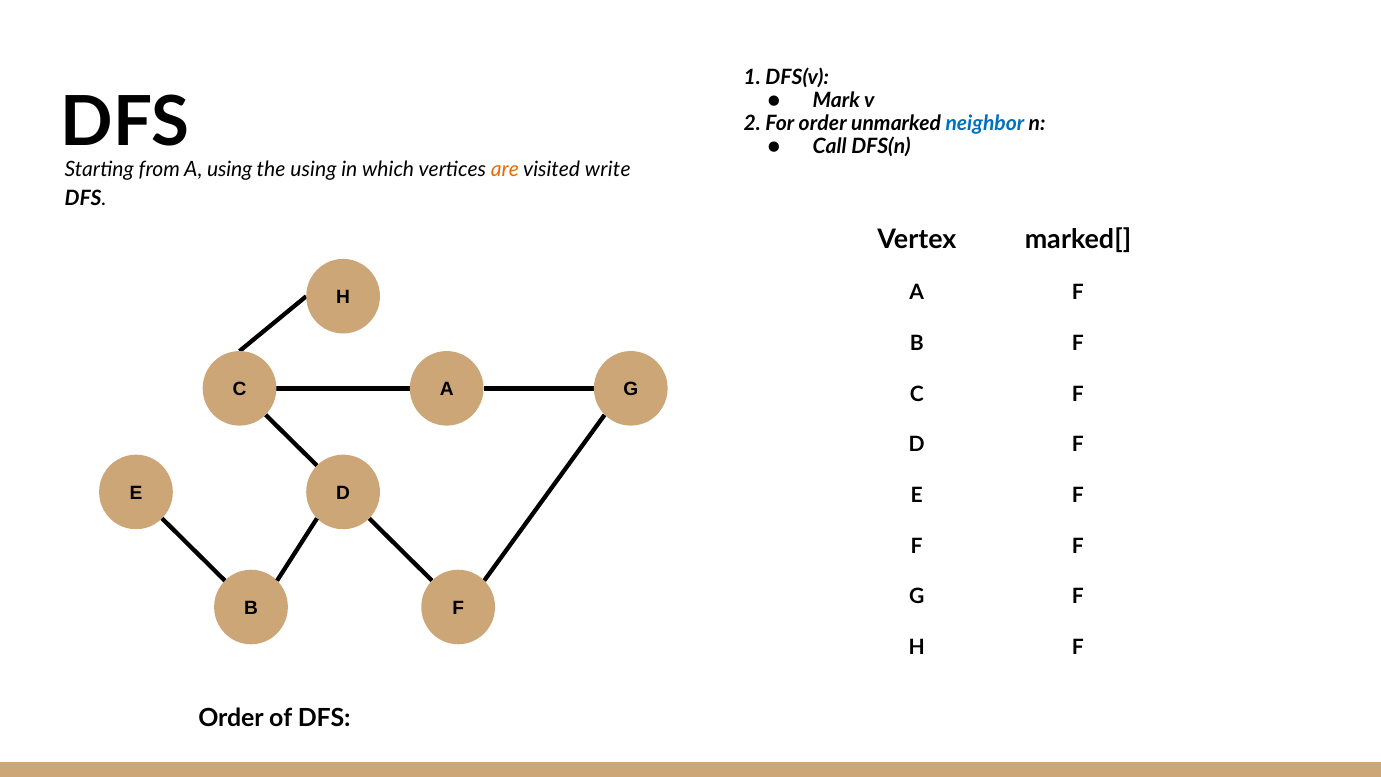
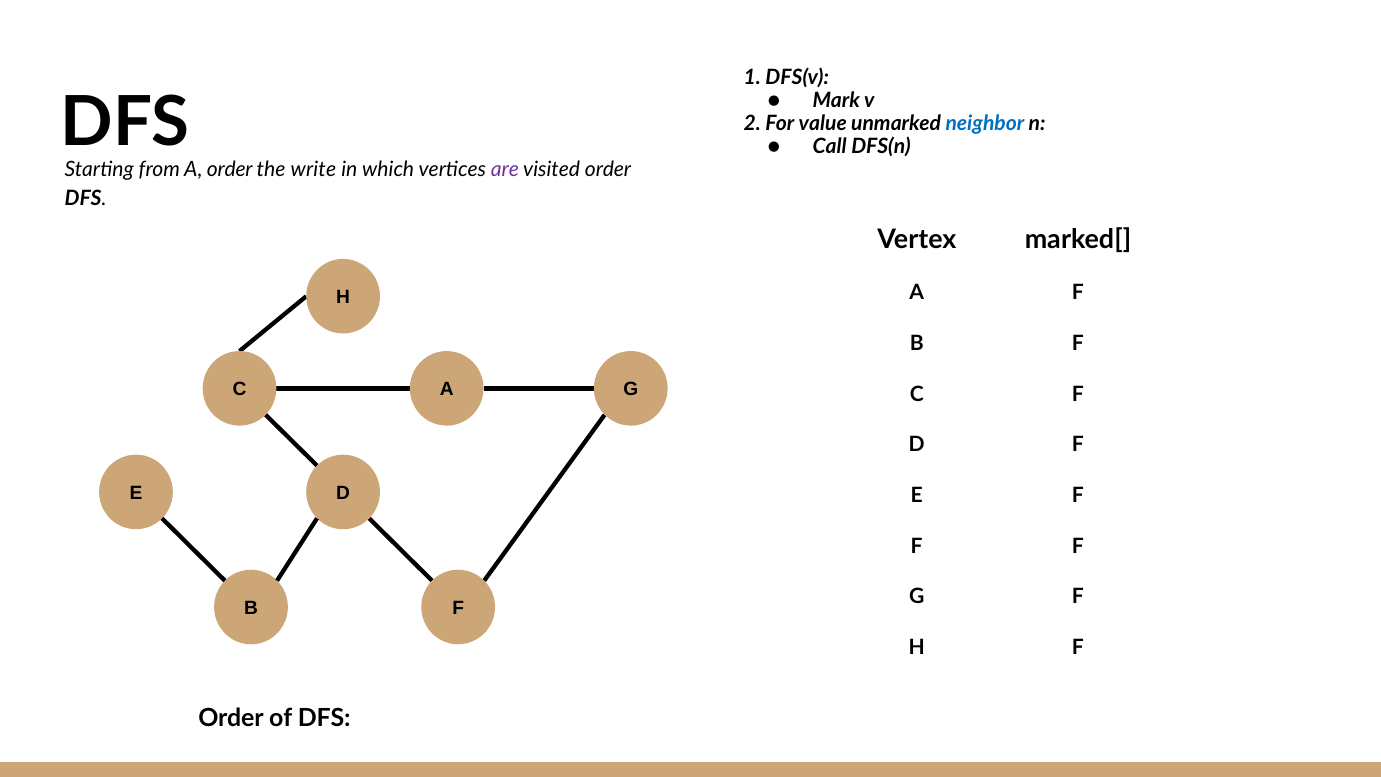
For order: order -> value (823, 123)
A using: using -> order (230, 169)
the using: using -> write (313, 169)
are colour: orange -> purple (505, 169)
visited write: write -> order (608, 169)
